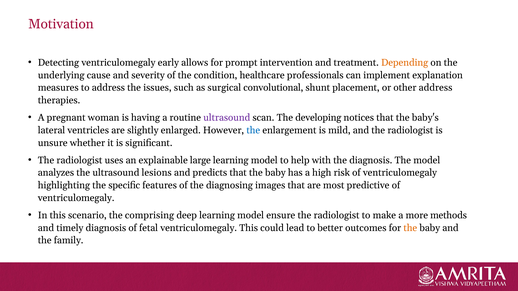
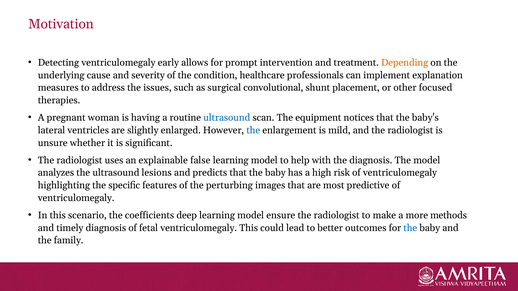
other address: address -> focused (436, 88)
ultrasound colour: purple -> blue (227, 118)
developing: developing -> equipment (318, 118)
large: large -> false (200, 160)
diagnosing: diagnosing -> perturbing (229, 186)
comprising: comprising -> coefficients (150, 216)
the colour: orange -> blue (410, 228)
